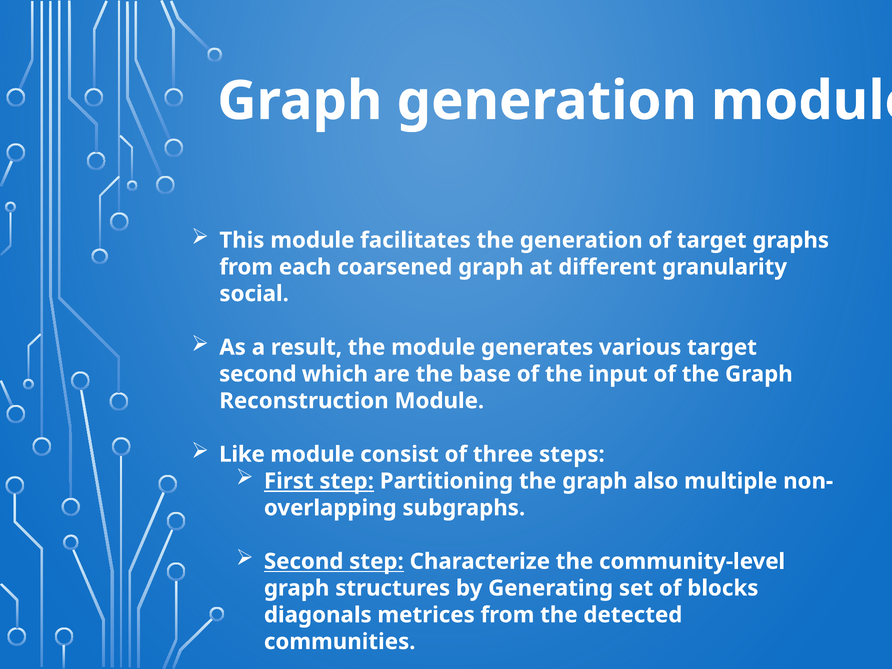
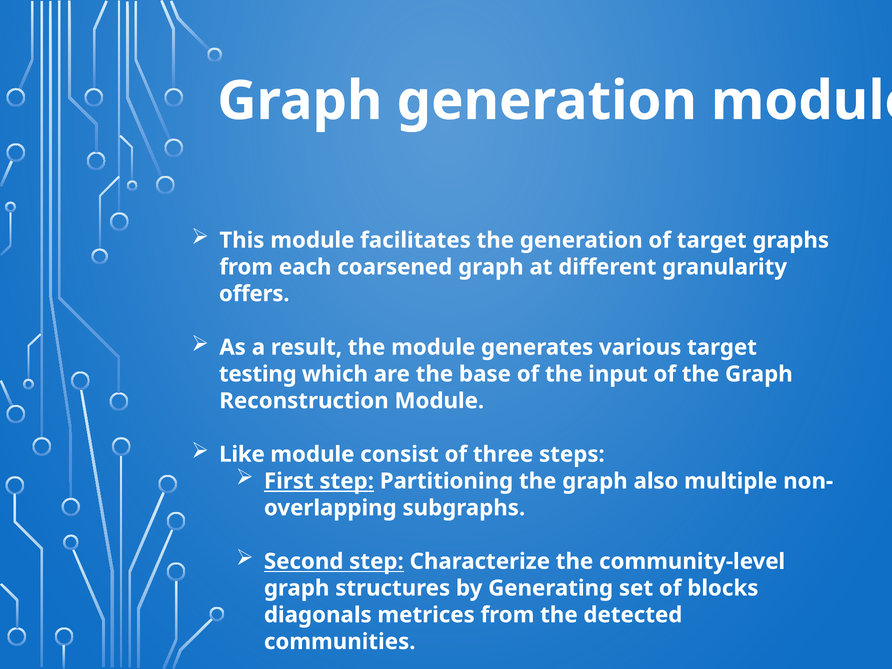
social: social -> offers (254, 294)
second: second -> testing (258, 374)
